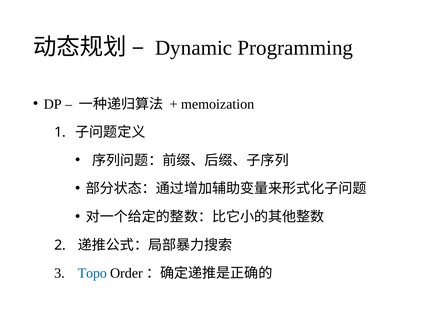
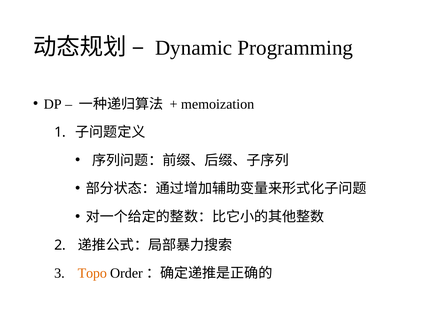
Topo colour: blue -> orange (92, 273)
